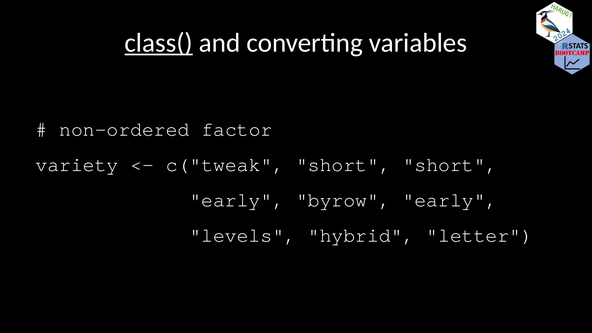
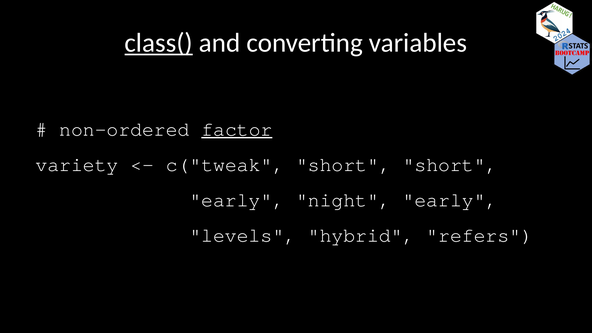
factor underline: none -> present (237, 129)
byrow: byrow -> night (343, 200)
letter: letter -> refers (480, 235)
